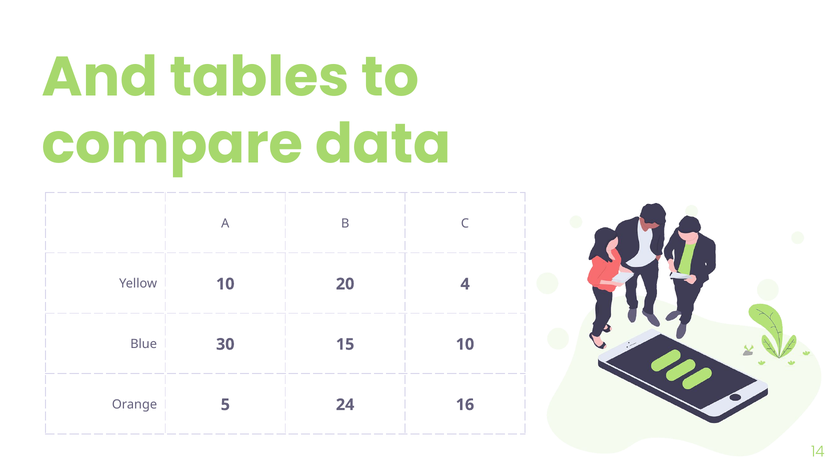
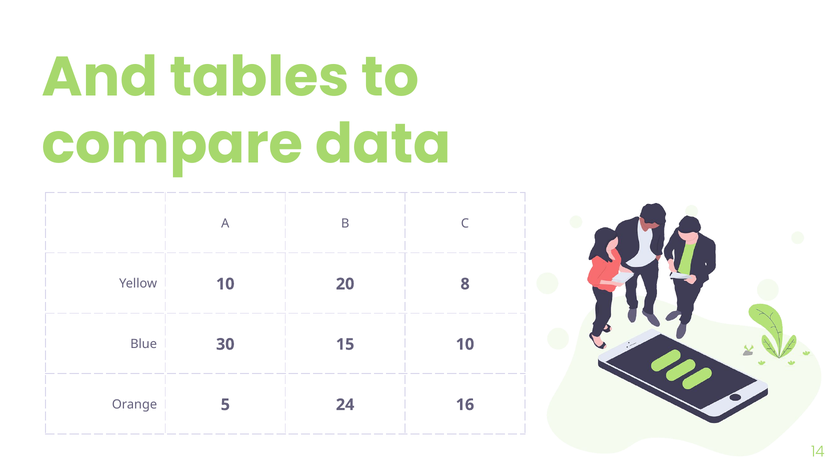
4: 4 -> 8 (465, 284)
